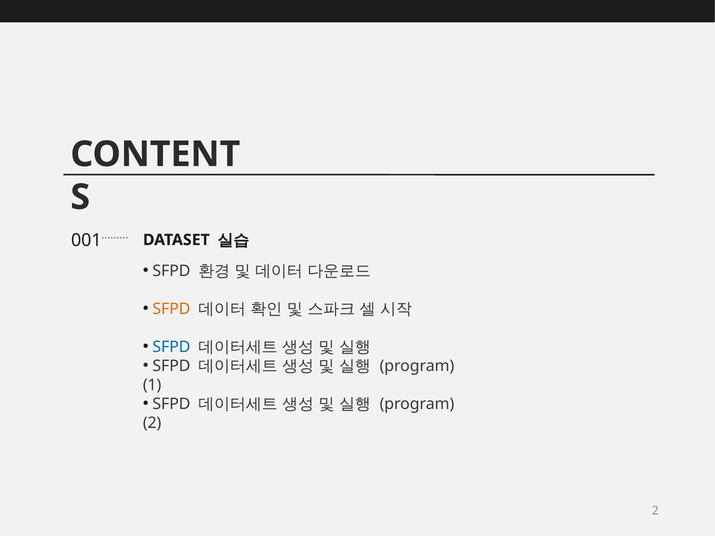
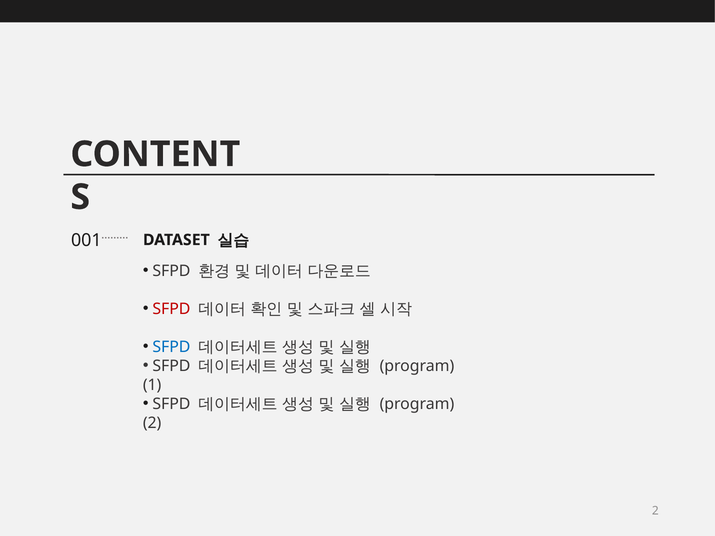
SFPD colour: orange -> red (171, 309)
